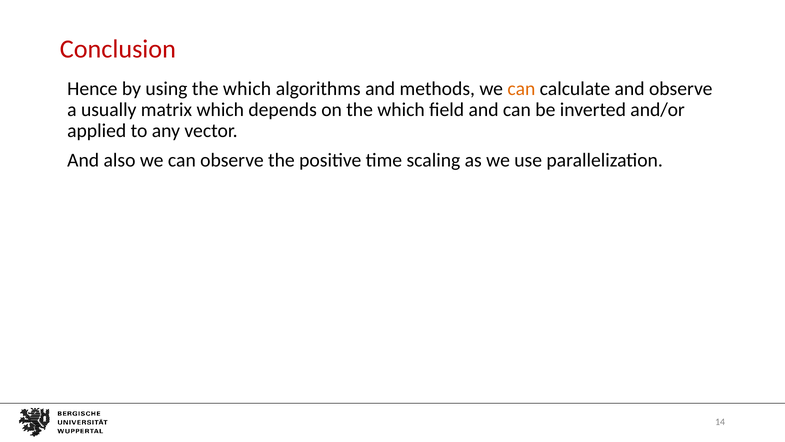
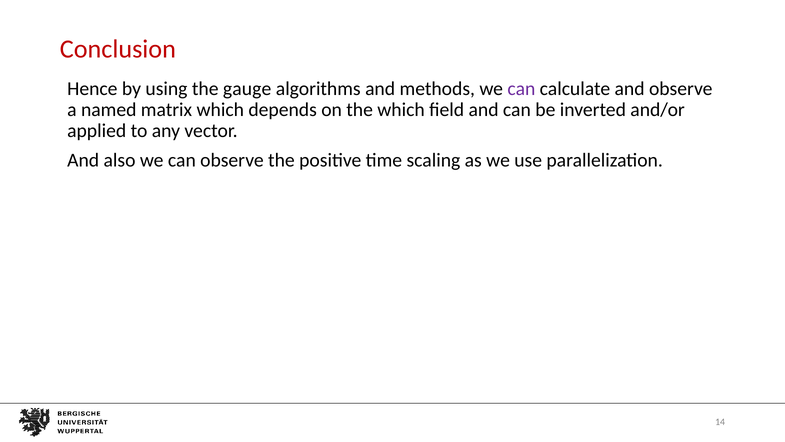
using the which: which -> gauge (247, 88)
can colour: orange -> purple (521, 88)
usually: usually -> named (109, 110)
